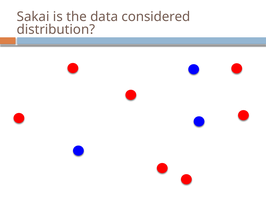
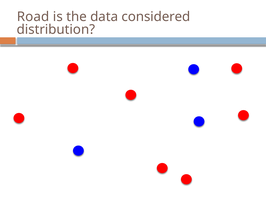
Sakai: Sakai -> Road (33, 17)
